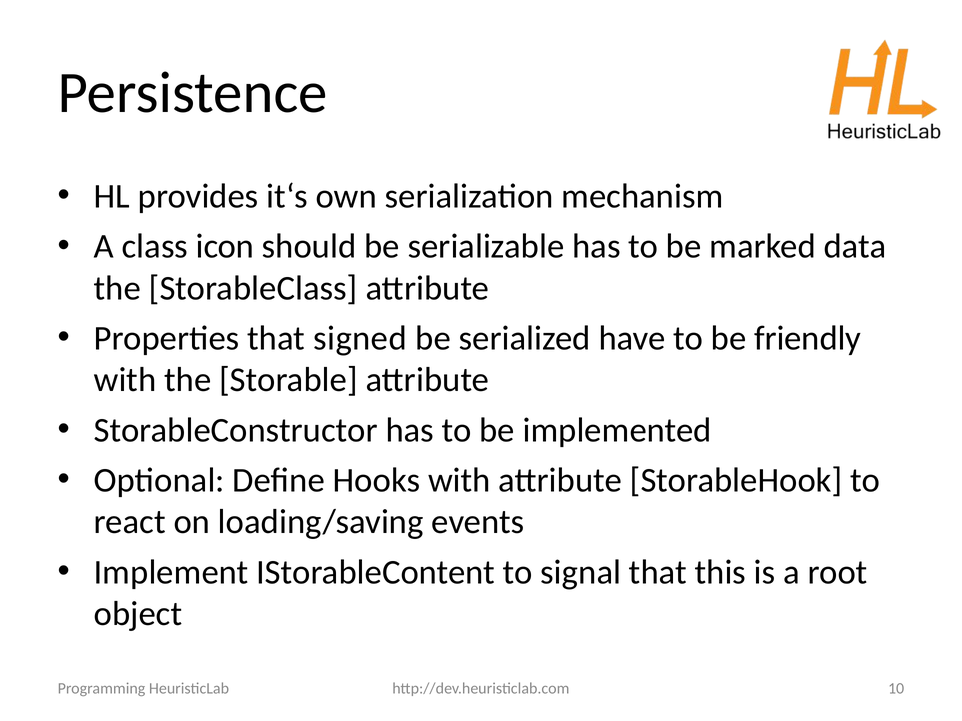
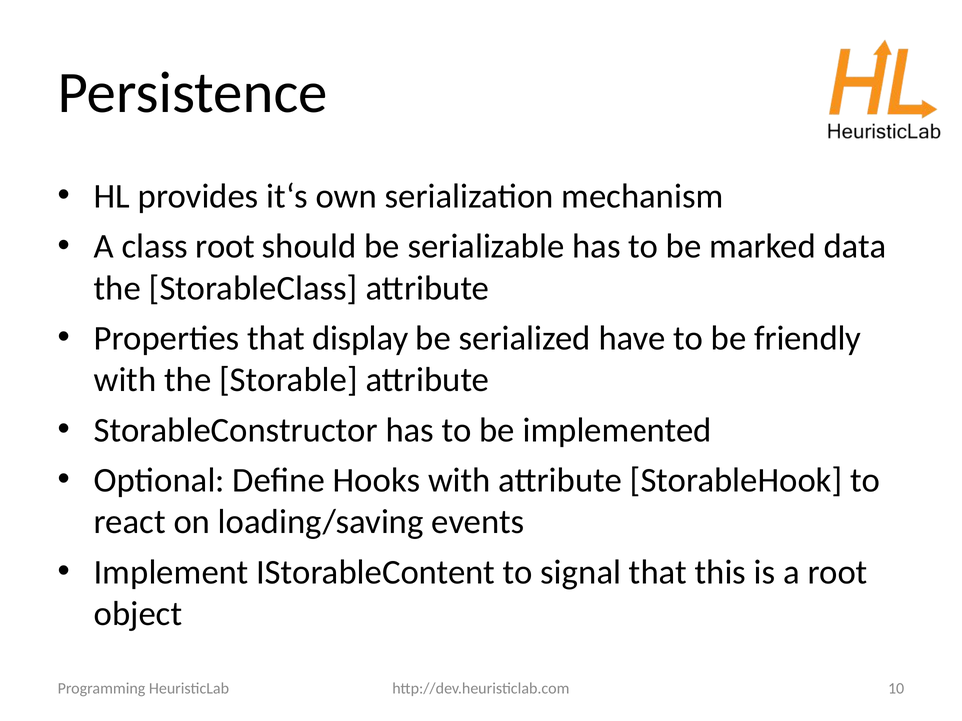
class icon: icon -> root (225, 247)
signed: signed -> display (360, 339)
